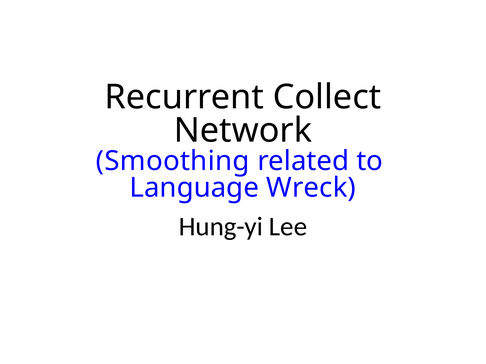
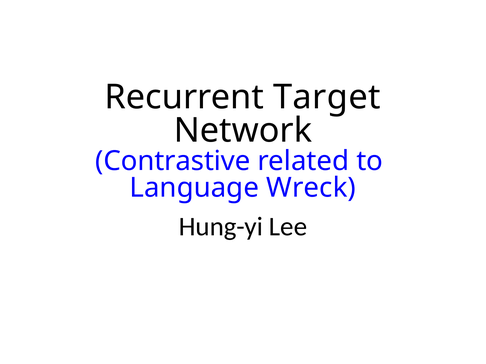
Collect: Collect -> Target (327, 97)
Smoothing: Smoothing -> Contrastive (173, 161)
